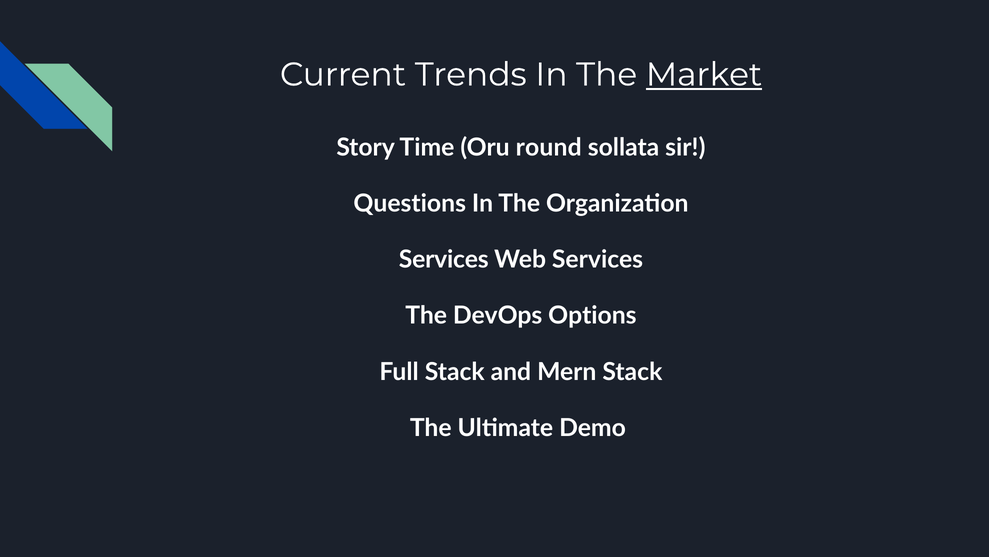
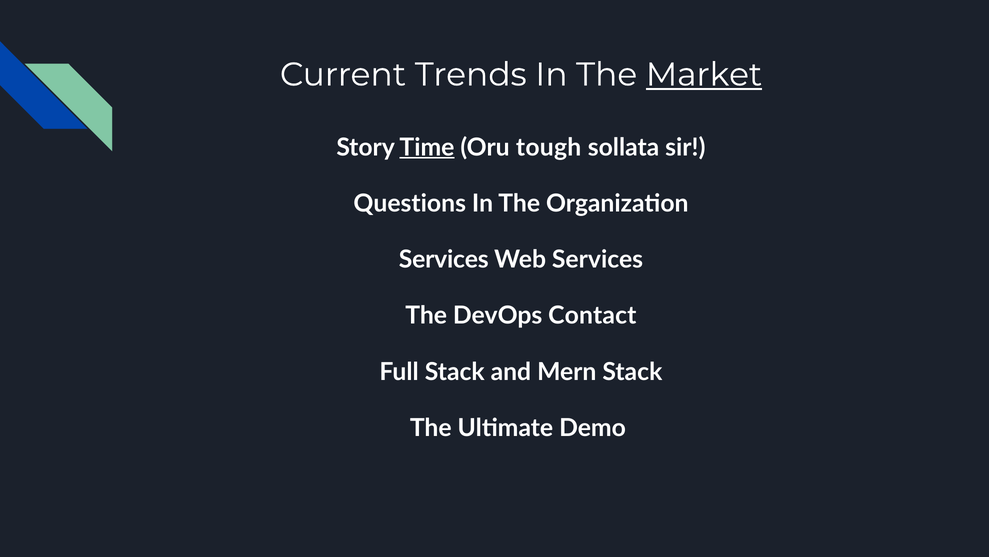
Time underline: none -> present (427, 147)
round: round -> tough (549, 147)
Options: Options -> Contact (592, 315)
